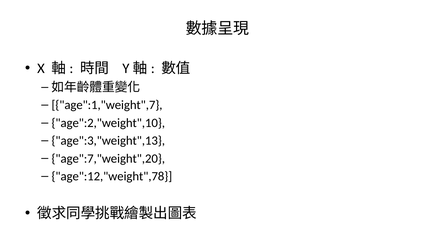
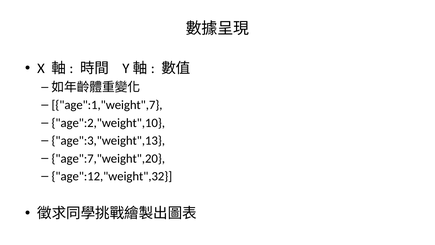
age":12,"weight",78: age":12,"weight",78 -> age":12,"weight",32 (112, 176)
